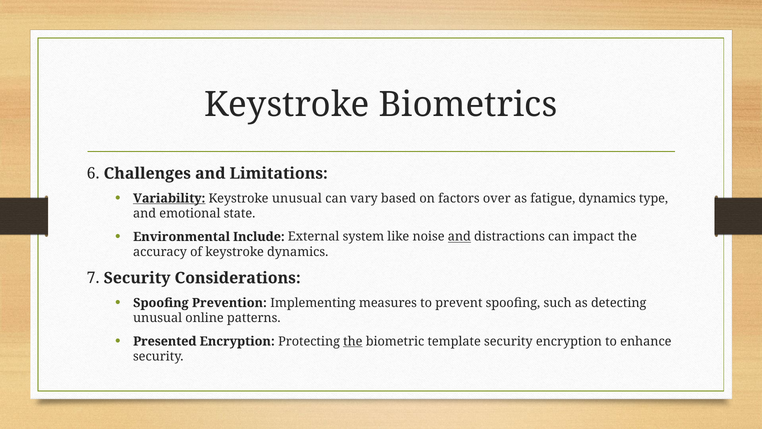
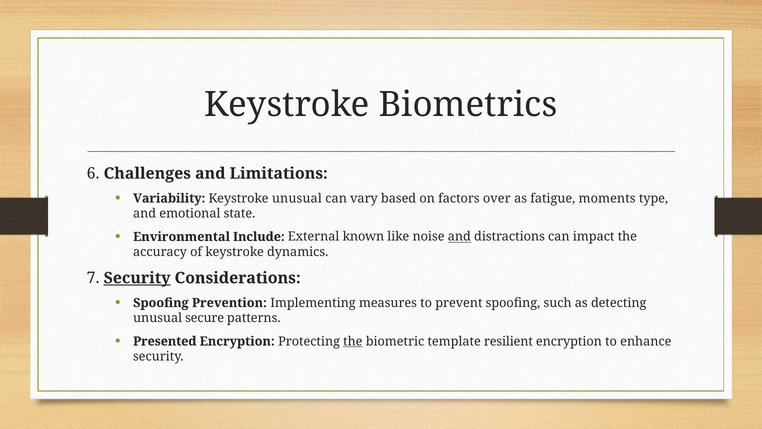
Variability underline: present -> none (169, 198)
fatigue dynamics: dynamics -> moments (607, 198)
system: system -> known (363, 237)
Security underline: none -> present (137, 278)
online: online -> secure (205, 318)
template security: security -> resilient (508, 341)
